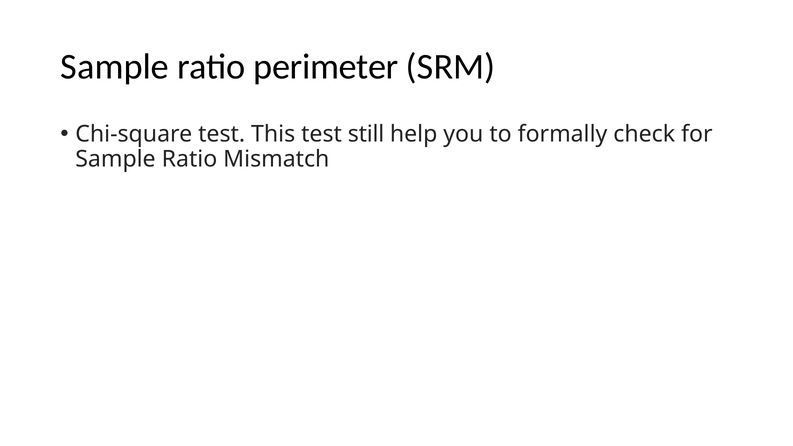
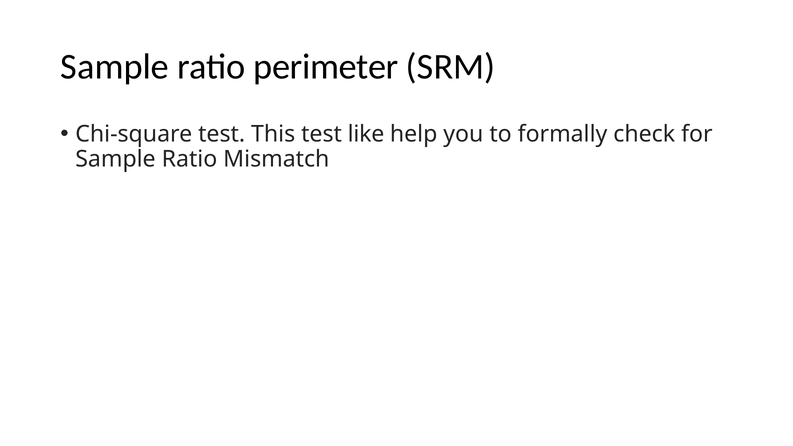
still: still -> like (366, 134)
